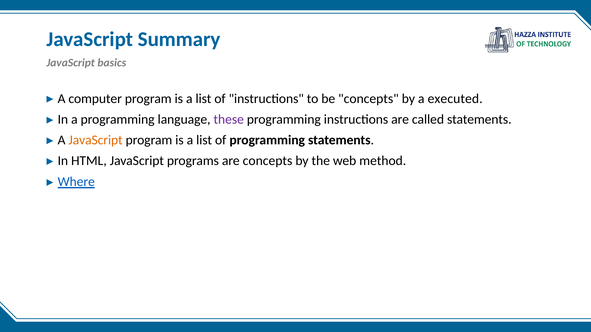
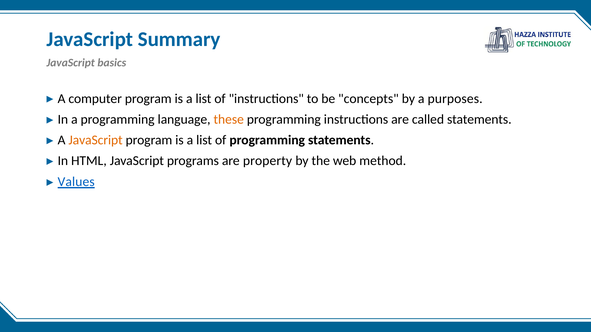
executed: executed -> purposes (455, 99)
these colour: purple -> orange (229, 119)
are concepts: concepts -> property (268, 161)
Where: Where -> Values (76, 182)
